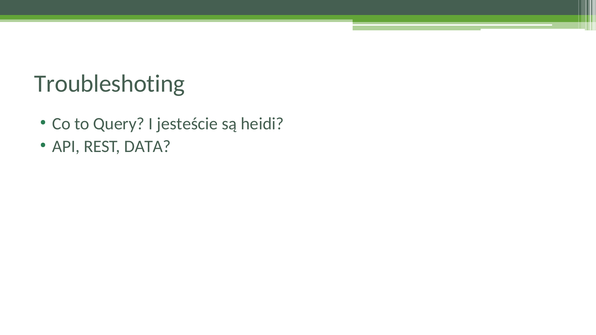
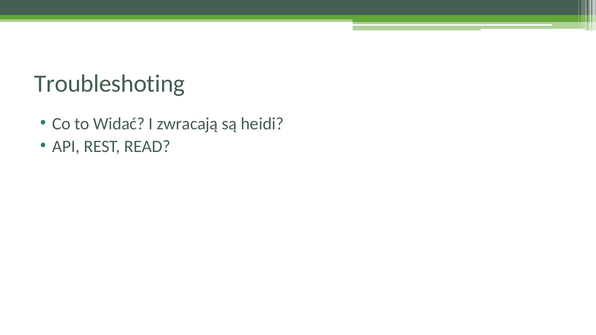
Query: Query -> Widać (119, 124)
jesteście: jesteście -> zwracają (187, 124)
DATA: DATA -> READ (147, 147)
